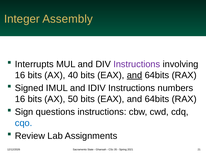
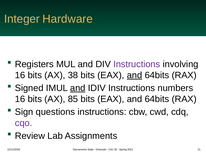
Assembly: Assembly -> Hardware (68, 19)
Interrupts: Interrupts -> Registers (34, 64)
40: 40 -> 38 (73, 75)
and underline: none -> present (78, 88)
50: 50 -> 85 (73, 99)
cqo colour: blue -> purple (24, 123)
